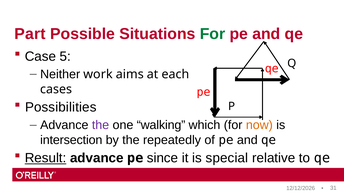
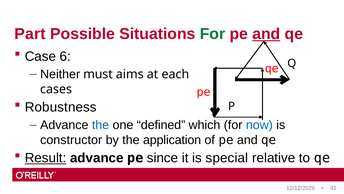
and underline: none -> present (266, 34)
5: 5 -> 6 (65, 56)
work: work -> must (98, 74)
Possibilities: Possibilities -> Robustness (61, 107)
the colour: purple -> blue (101, 125)
walking: walking -> defined (161, 125)
now colour: orange -> blue (259, 125)
intersection: intersection -> constructor (71, 140)
repeatedly: repeatedly -> application (172, 140)
